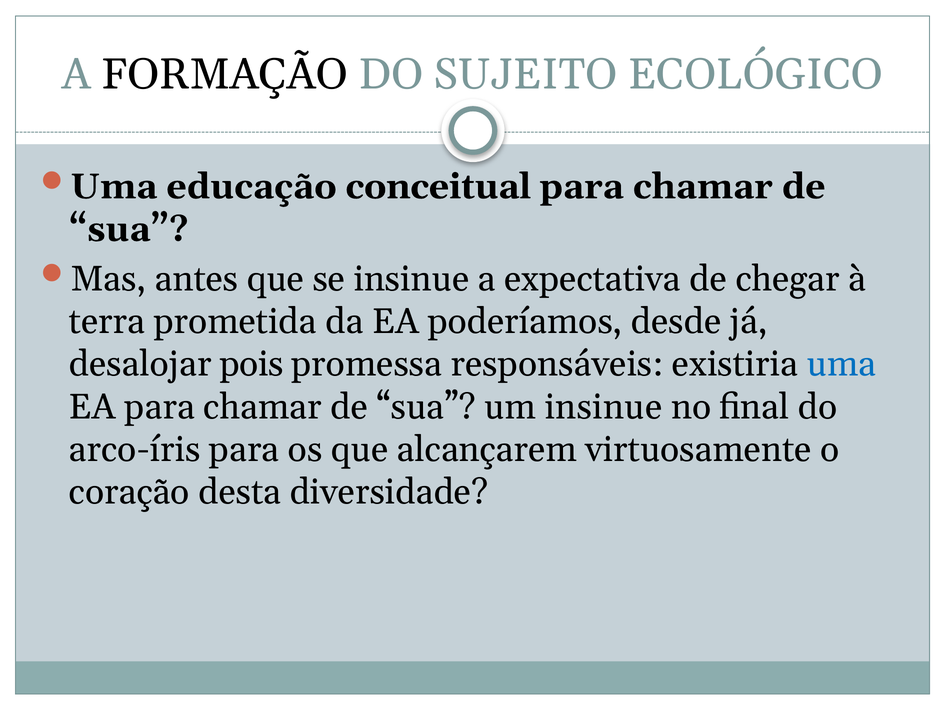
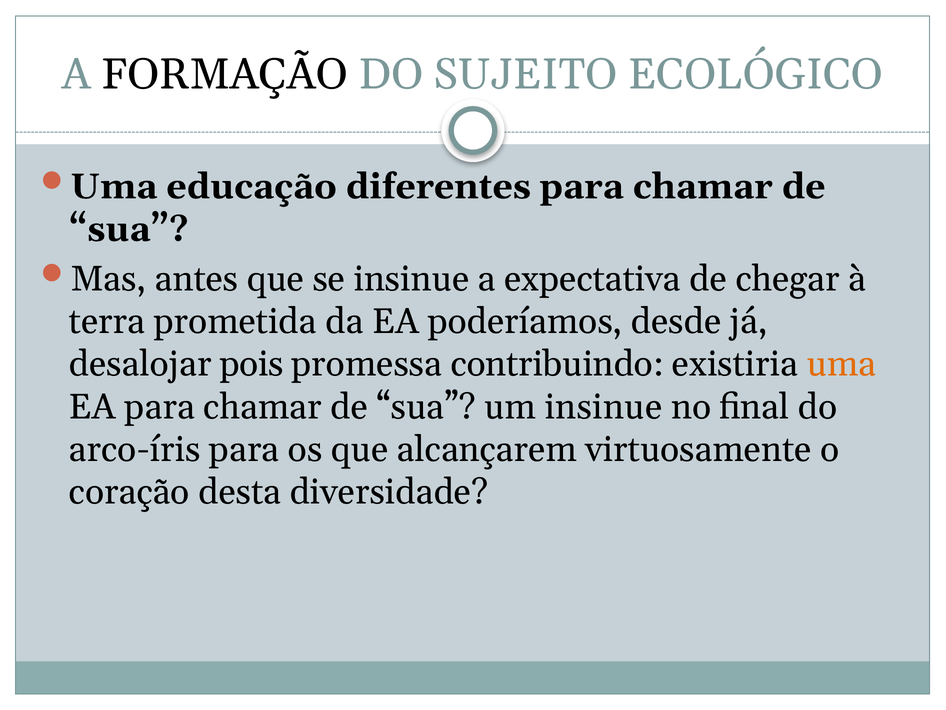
conceitual: conceitual -> diferentes (438, 186)
responsáveis: responsáveis -> contribuindo (557, 364)
uma colour: blue -> orange (841, 364)
